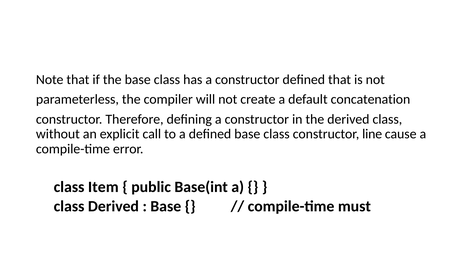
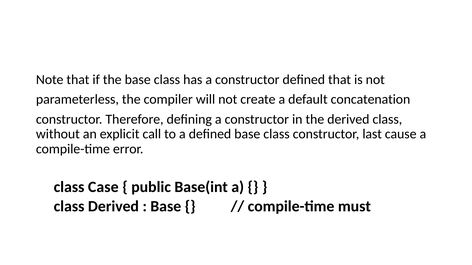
line: line -> last (372, 134)
Item: Item -> Case (103, 187)
